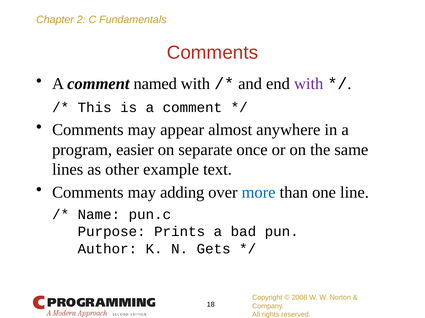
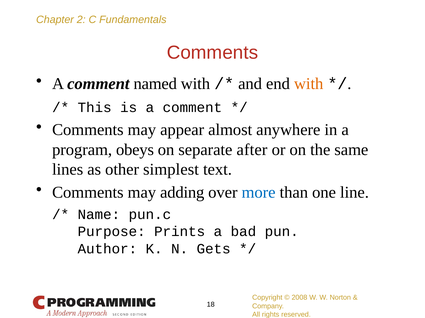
with colour: purple -> orange (309, 84)
easier: easier -> obeys (135, 150)
once: once -> after (252, 150)
example: example -> simplest (171, 170)
